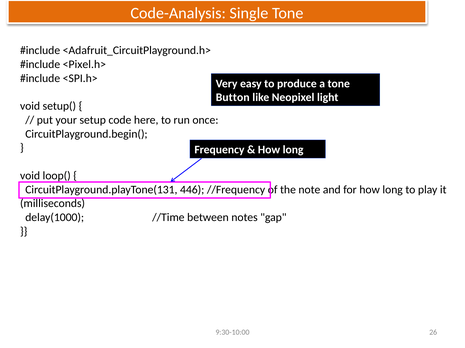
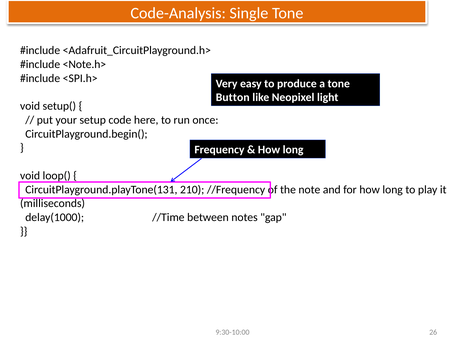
<Pixel.h>: <Pixel.h> -> <Note.h> (84, 64)
446: 446 -> 210 (192, 190)
